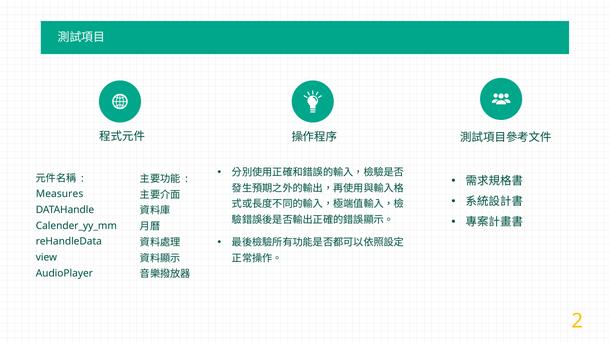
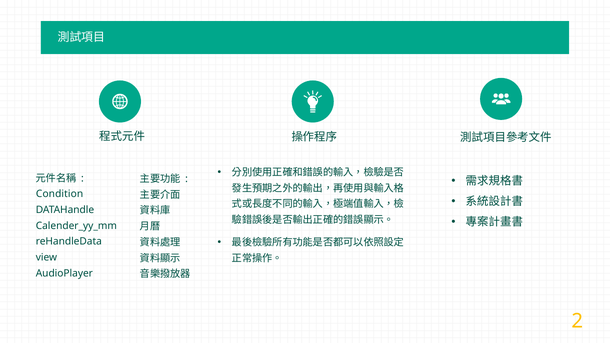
Measures: Measures -> Condition (60, 194)
